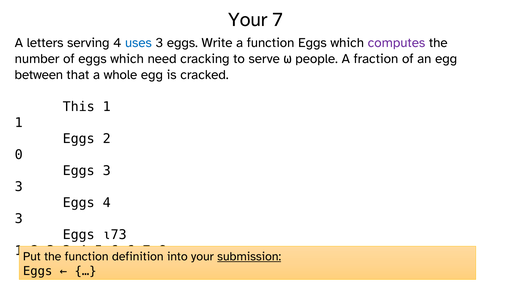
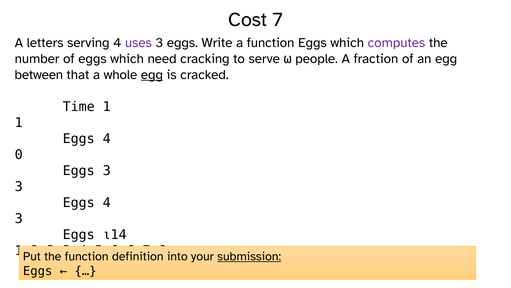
Your: Your -> Cost (248, 20)
uses colour: blue -> purple (138, 43)
egg underline: none -> present (152, 75)
This: This -> Time (79, 106)
2: 2 -> 4 (107, 138)
⍳73: ⍳73 -> ⍳14 (115, 234)
